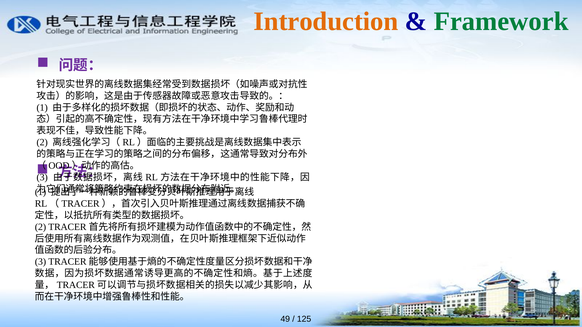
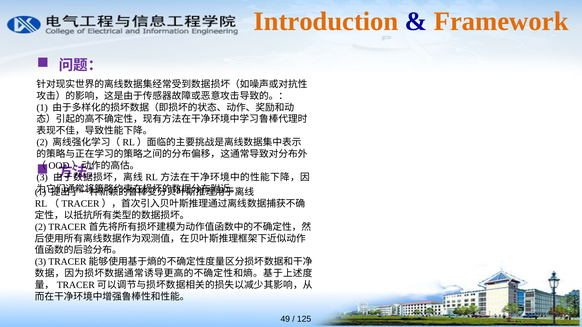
Framework colour: green -> orange (501, 21)
